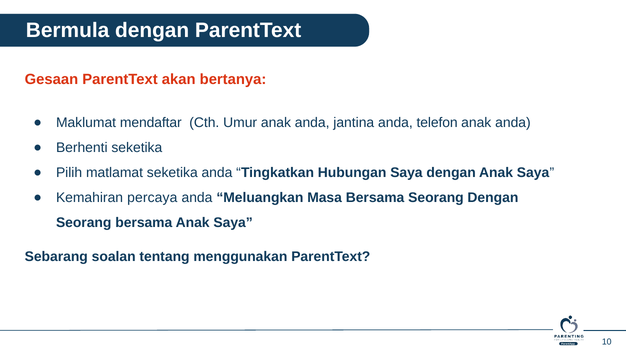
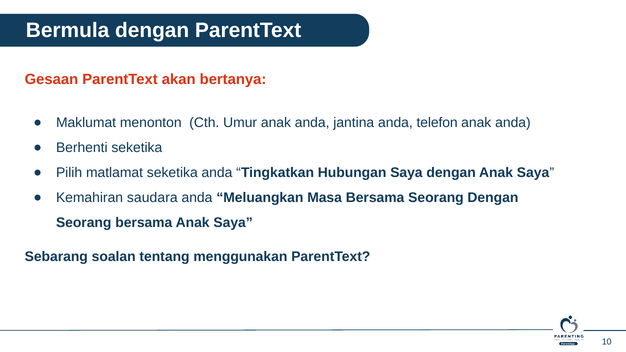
mendaftar: mendaftar -> menonton (151, 123)
percaya: percaya -> saudara (152, 198)
